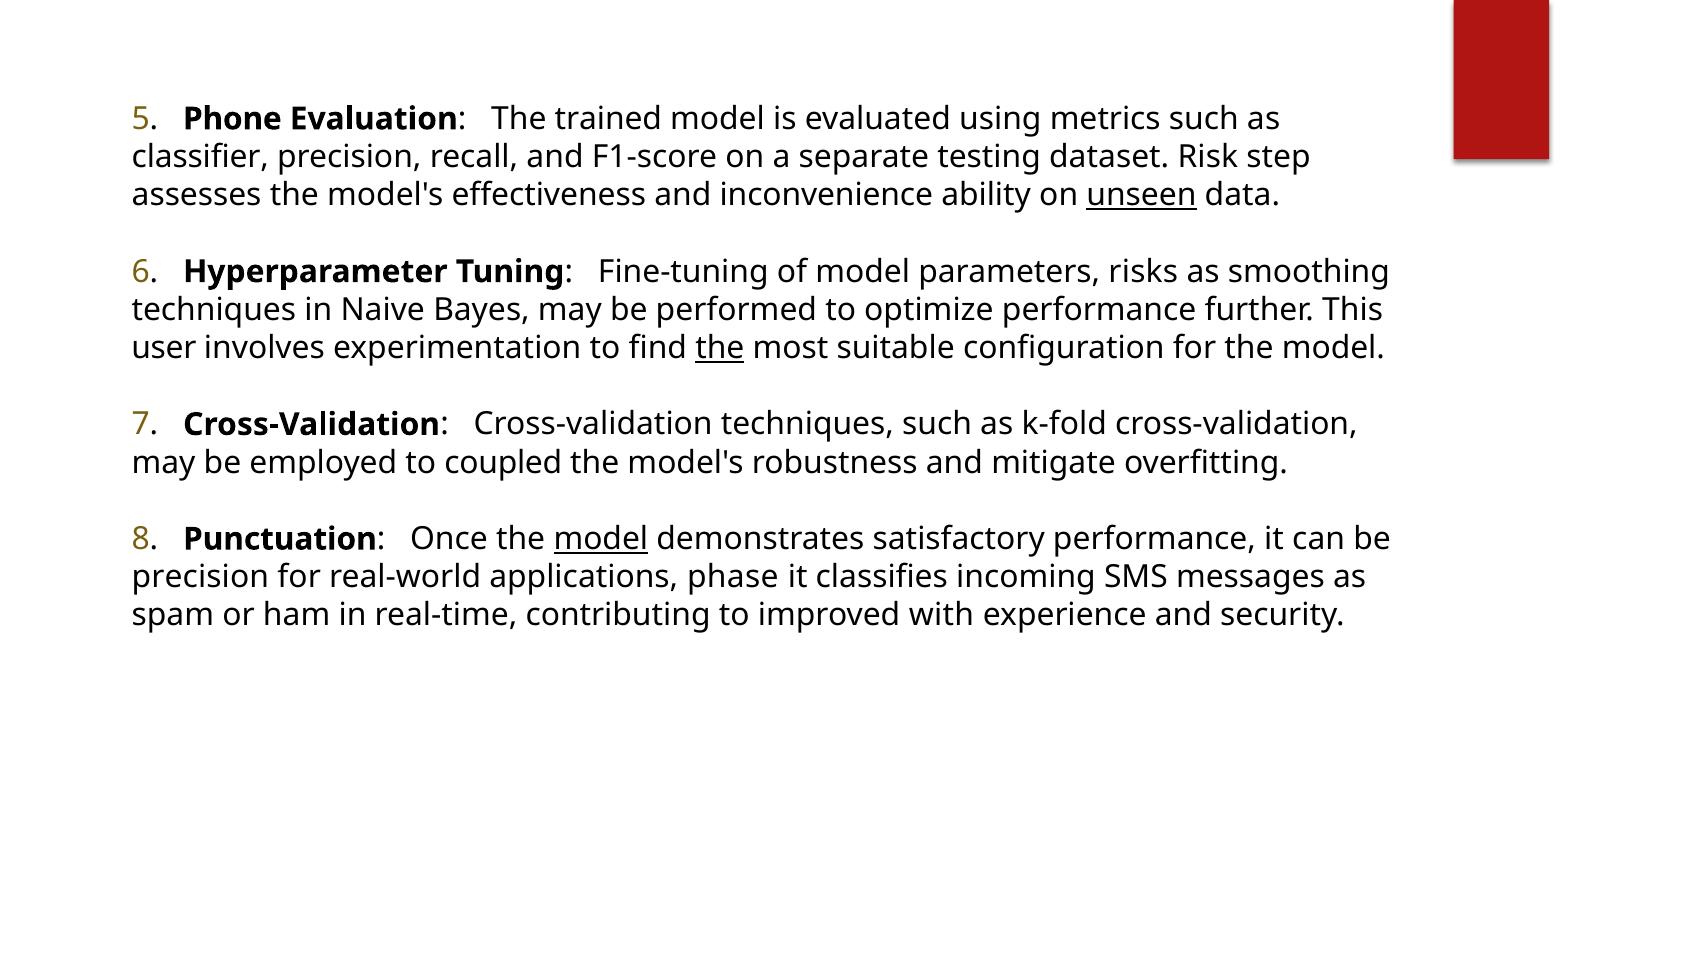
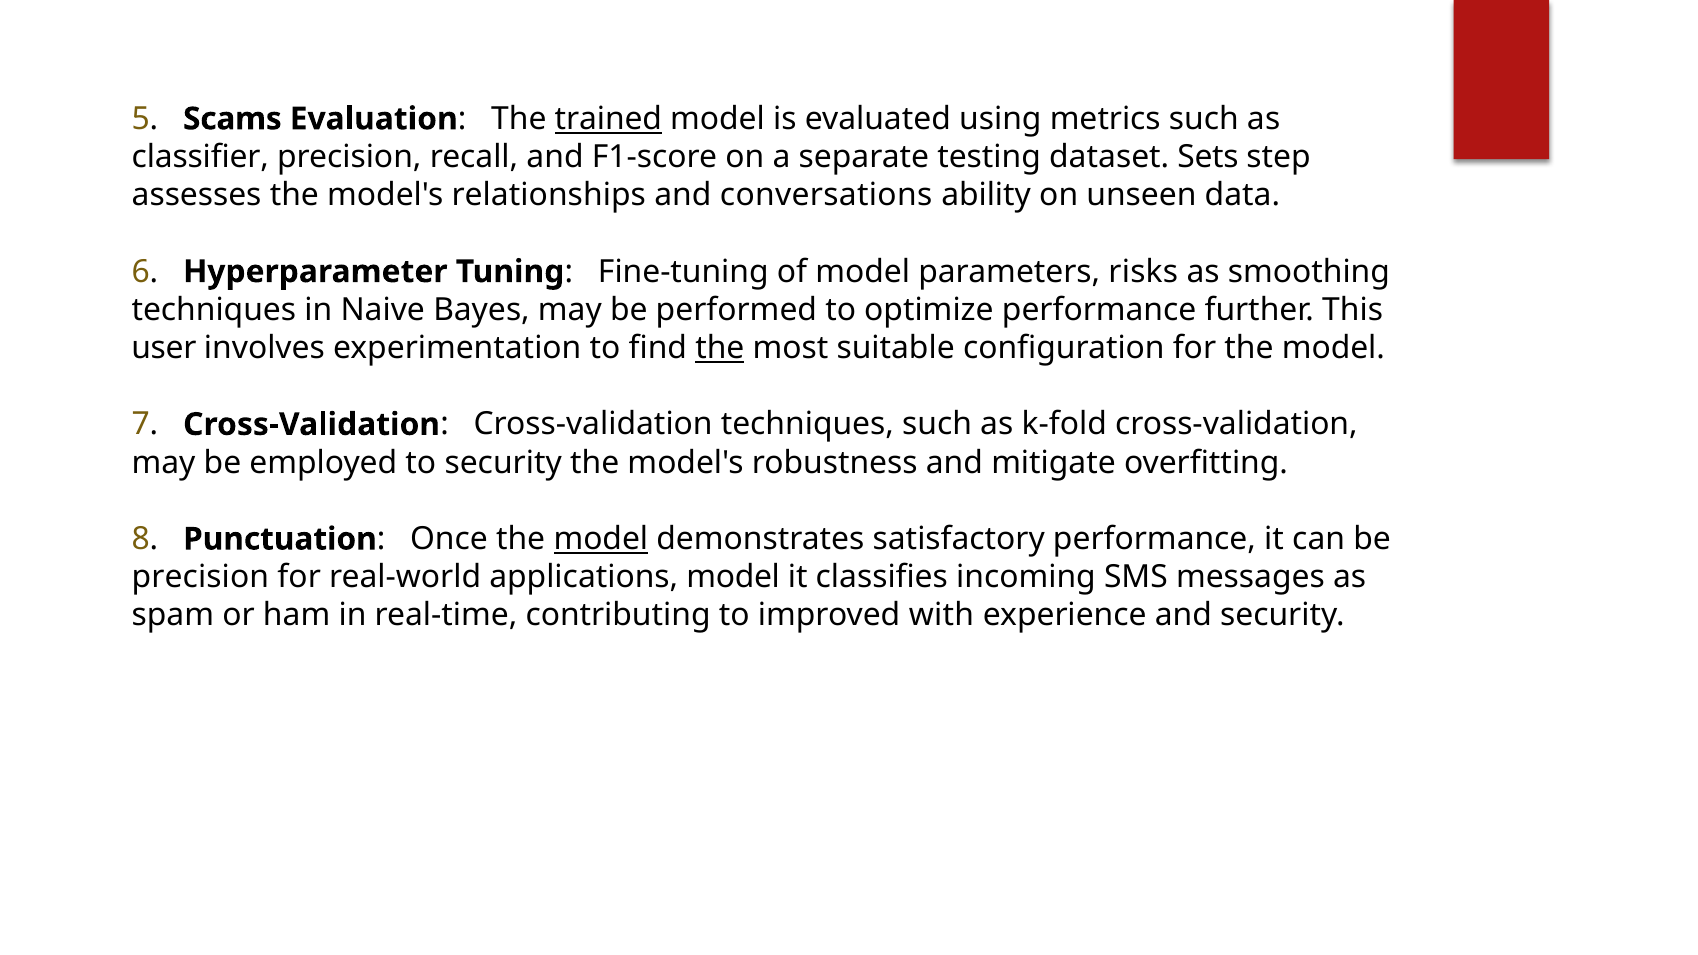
Phone: Phone -> Scams (232, 119)
trained underline: none -> present (608, 119)
Risk: Risk -> Sets (1208, 157)
effectiveness: effectiveness -> relationships (549, 195)
inconvenience: inconvenience -> conversations (826, 195)
unseen underline: present -> none (1141, 195)
to coupled: coupled -> security (503, 463)
applications phase: phase -> model (733, 577)
